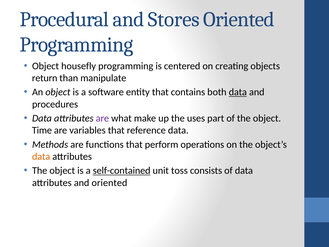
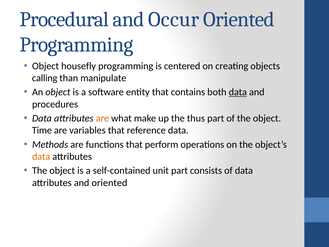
Stores: Stores -> Occur (174, 19)
return: return -> calling (45, 78)
are colour: purple -> orange (102, 118)
uses: uses -> thus (196, 118)
self-contained underline: present -> none (122, 170)
unit toss: toss -> part (179, 170)
